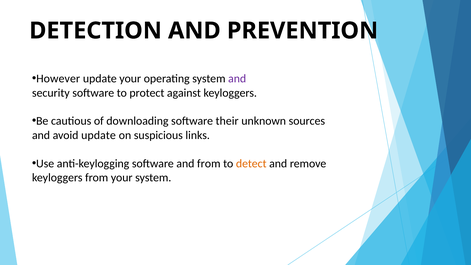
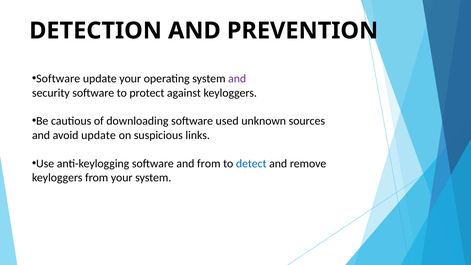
However: However -> Software (58, 79)
their: their -> used (227, 121)
detect colour: orange -> blue (251, 163)
